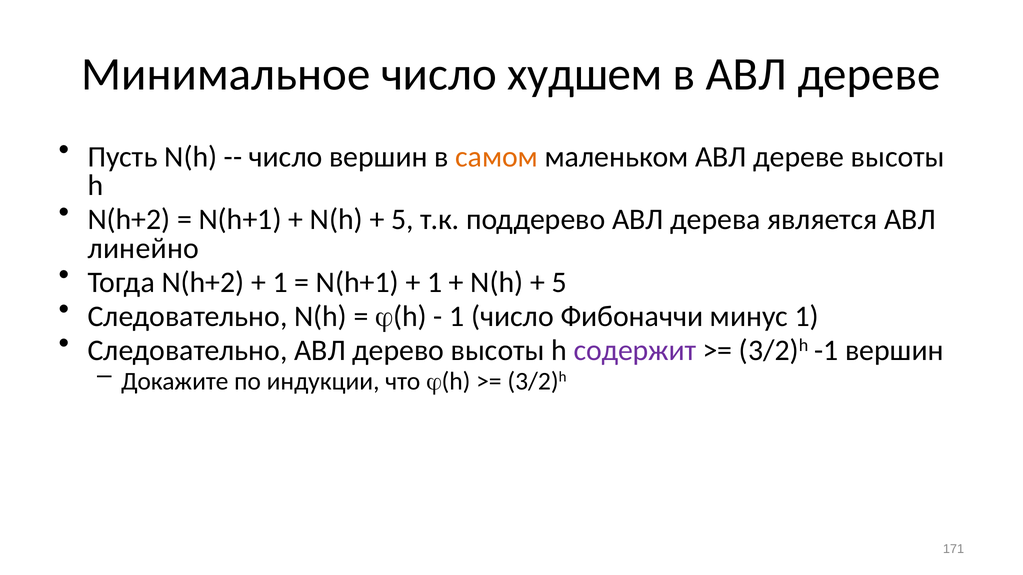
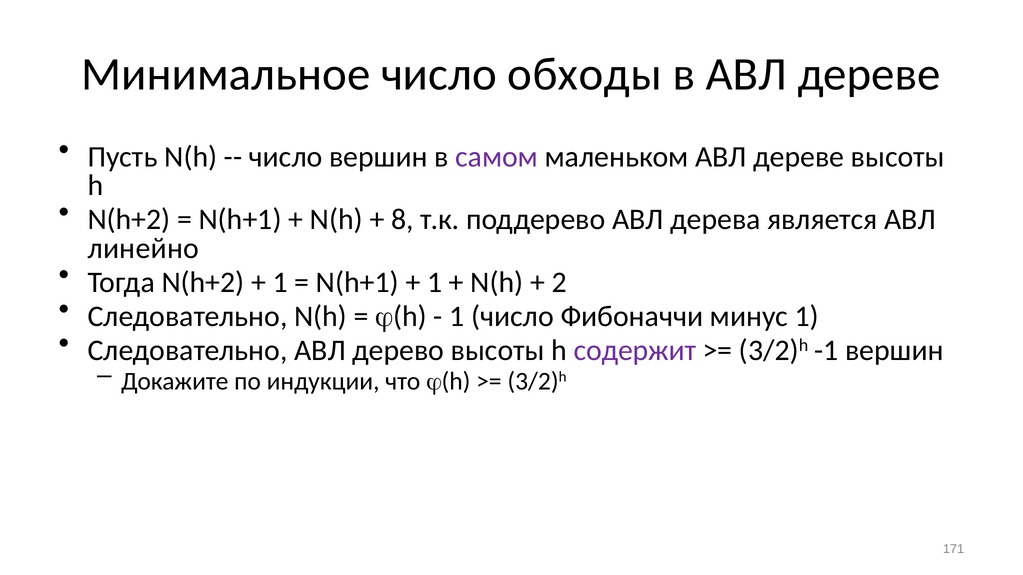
худшем: худшем -> обходы (585, 74)
самом colour: orange -> purple (497, 157)
5: 5 -> 8 (402, 220)
5: 5 -> 2 (559, 282)
